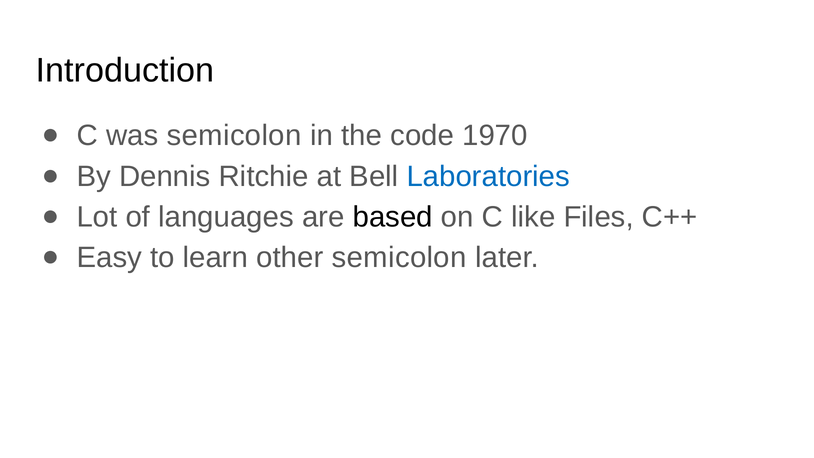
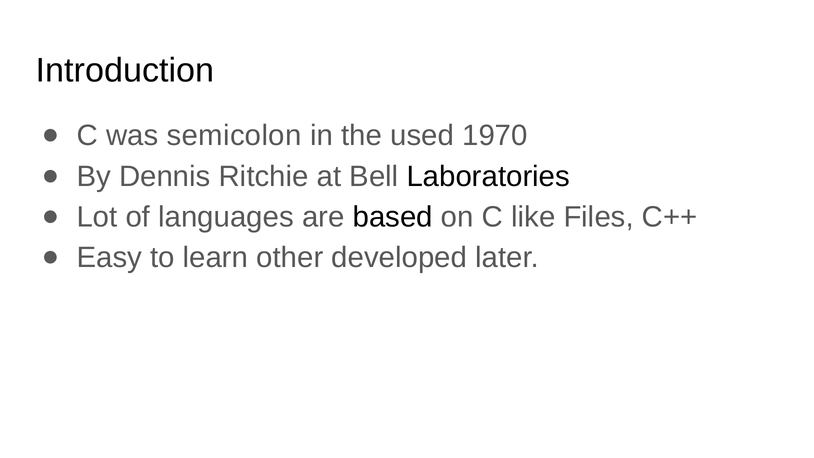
code: code -> used (422, 136)
Laboratories colour: blue -> black (488, 176)
other semicolon: semicolon -> developed (399, 258)
